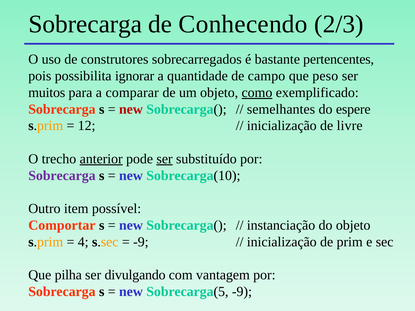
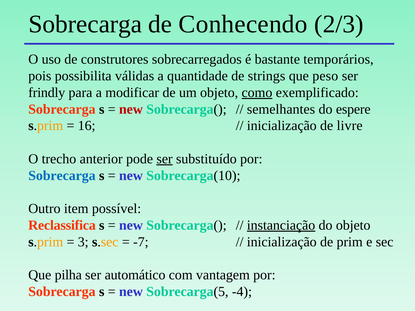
pertencentes: pertencentes -> temporários (338, 59)
ignorar: ignorar -> válidas (135, 76)
campo: campo -> strings (267, 76)
muitos: muitos -> frindly (47, 93)
comparar: comparar -> modificar (132, 93)
12: 12 -> 16 (87, 126)
anterior underline: present -> none (101, 159)
Sobrecarga colour: purple -> blue (62, 176)
Comportar: Comportar -> Reclassifica (62, 225)
instanciação underline: none -> present (281, 225)
4: 4 -> 3 (83, 242)
-9: -9 -> -7 (141, 242)
divulgando: divulgando -> automático (135, 275)
Sobrecarga(5 -9: -9 -> -4 (242, 292)
